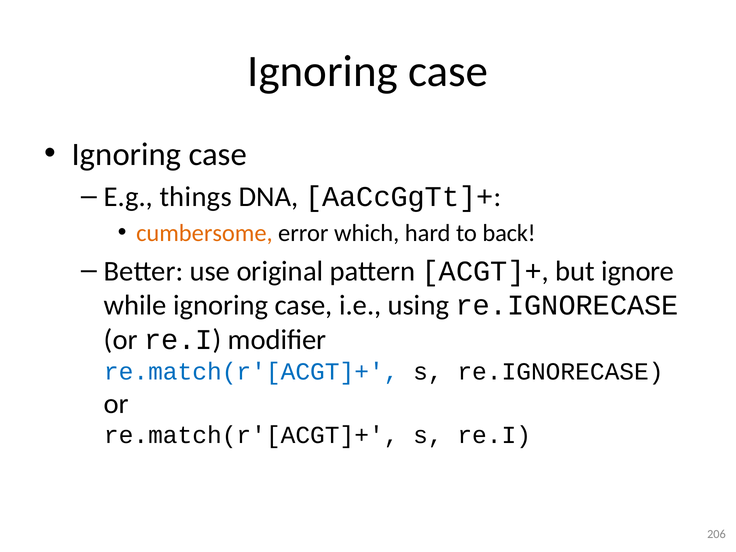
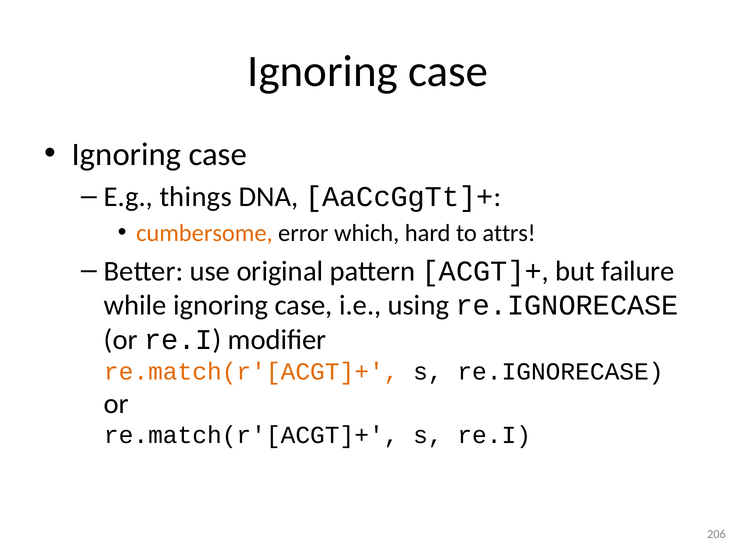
back: back -> attrs (509, 233)
ignore: ignore -> failure (638, 271)
re.match(r'[ACGT]+ colour: blue -> orange (251, 371)
